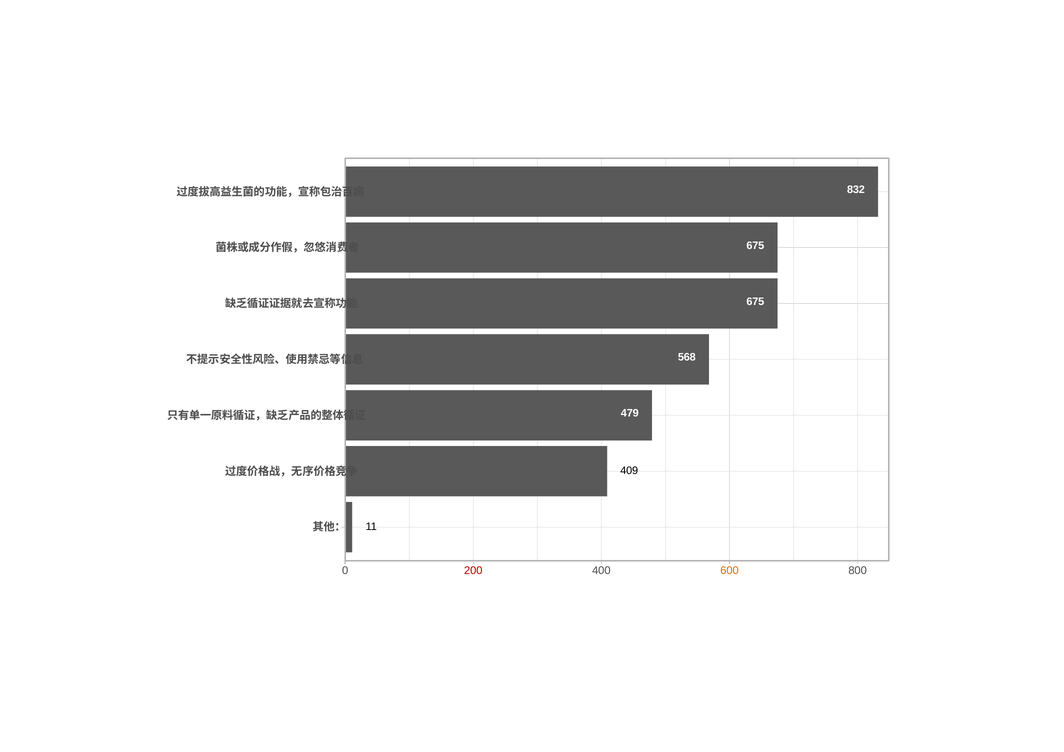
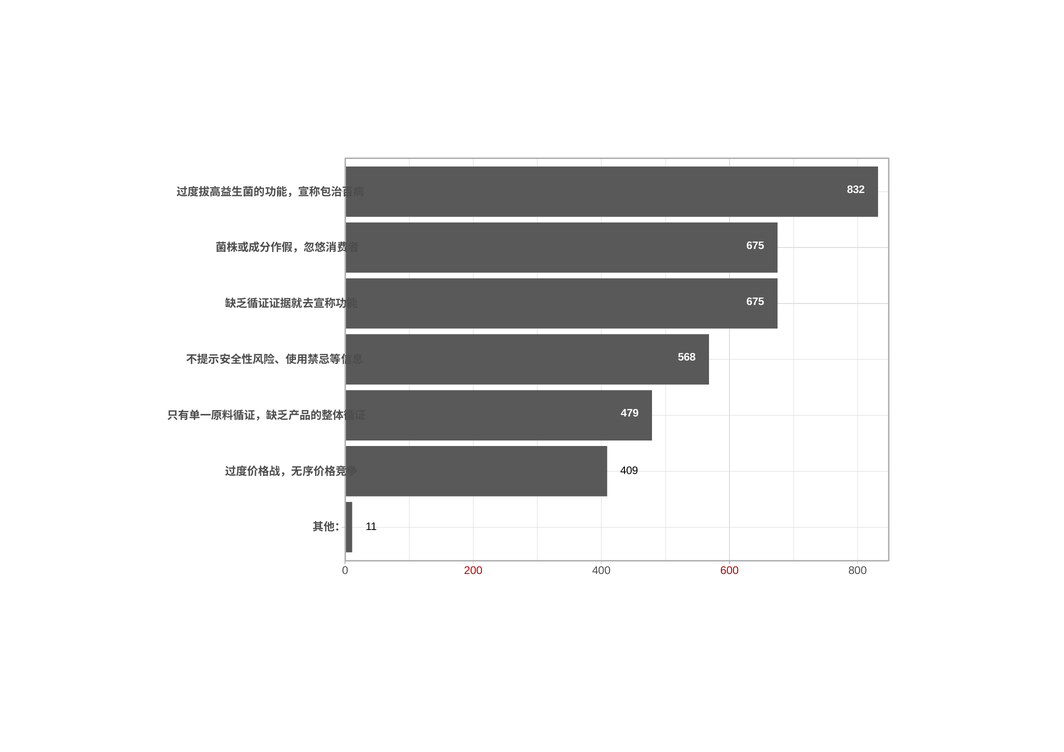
600 colour: orange -> red (730, 571)
